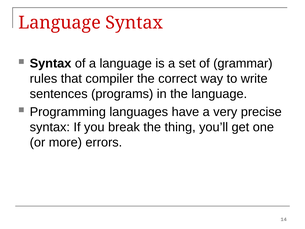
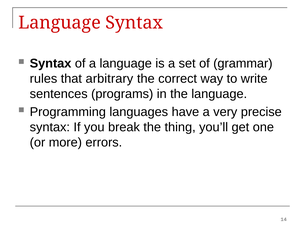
compiler: compiler -> arbitrary (109, 79)
